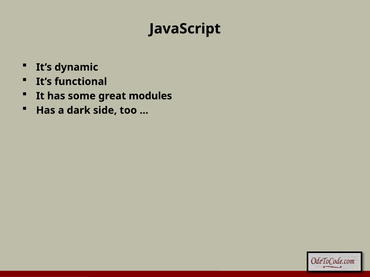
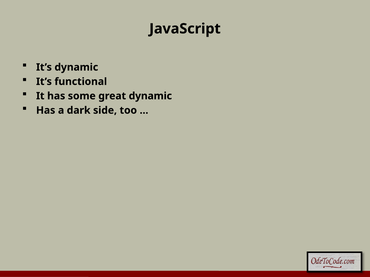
great modules: modules -> dynamic (150, 96)
